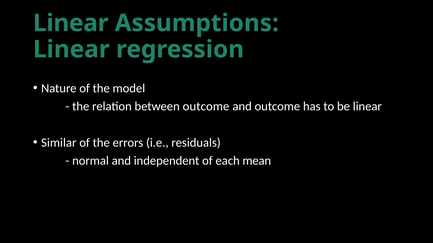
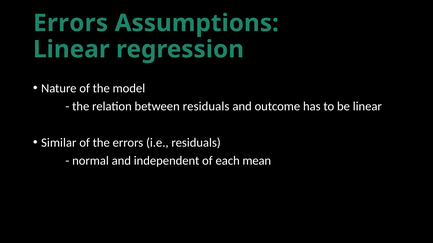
Linear: Linear -> Errors (71, 23)
between outcome: outcome -> residuals (206, 107)
